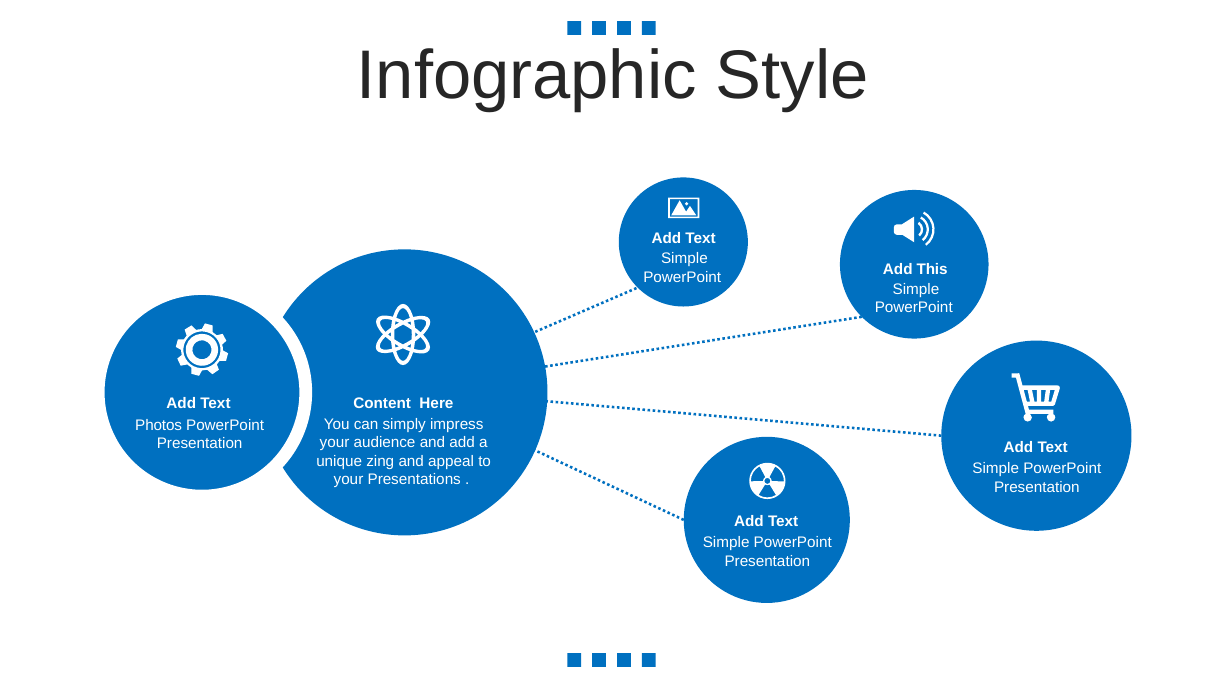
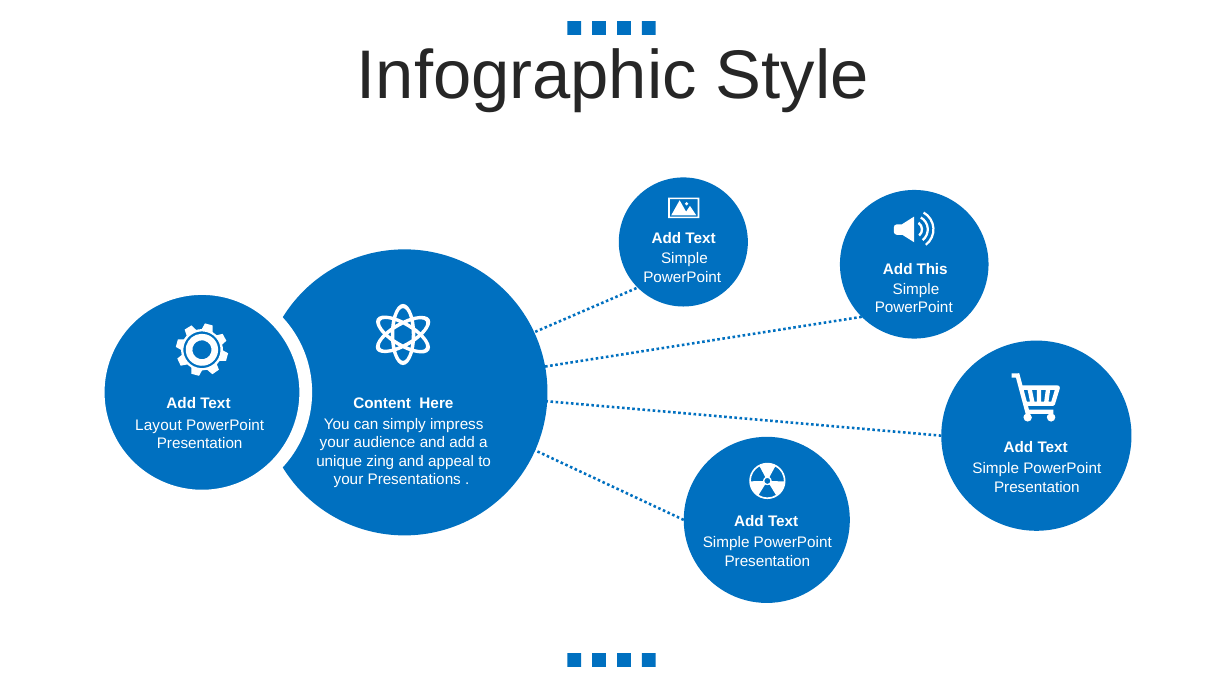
Photos: Photos -> Layout (158, 425)
